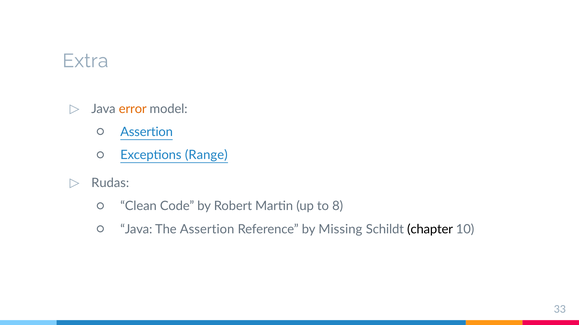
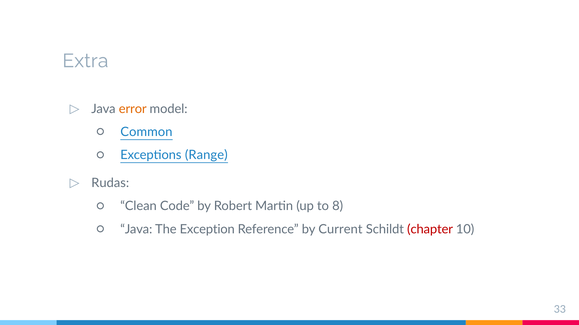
Assertion: Assertion -> Common (146, 132)
The Assertion: Assertion -> Exception (207, 230)
Missing: Missing -> Current (340, 230)
chapter colour: black -> red (430, 230)
